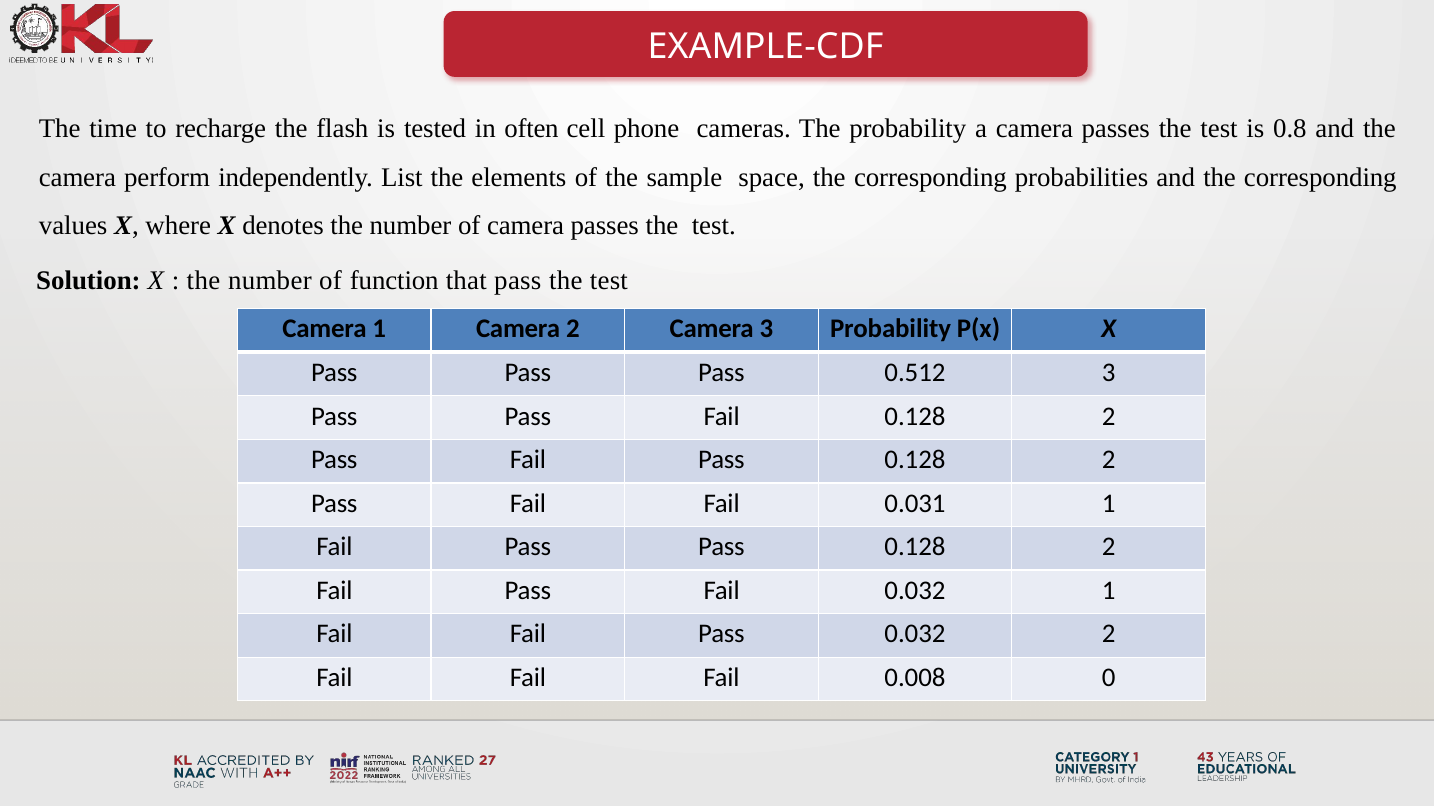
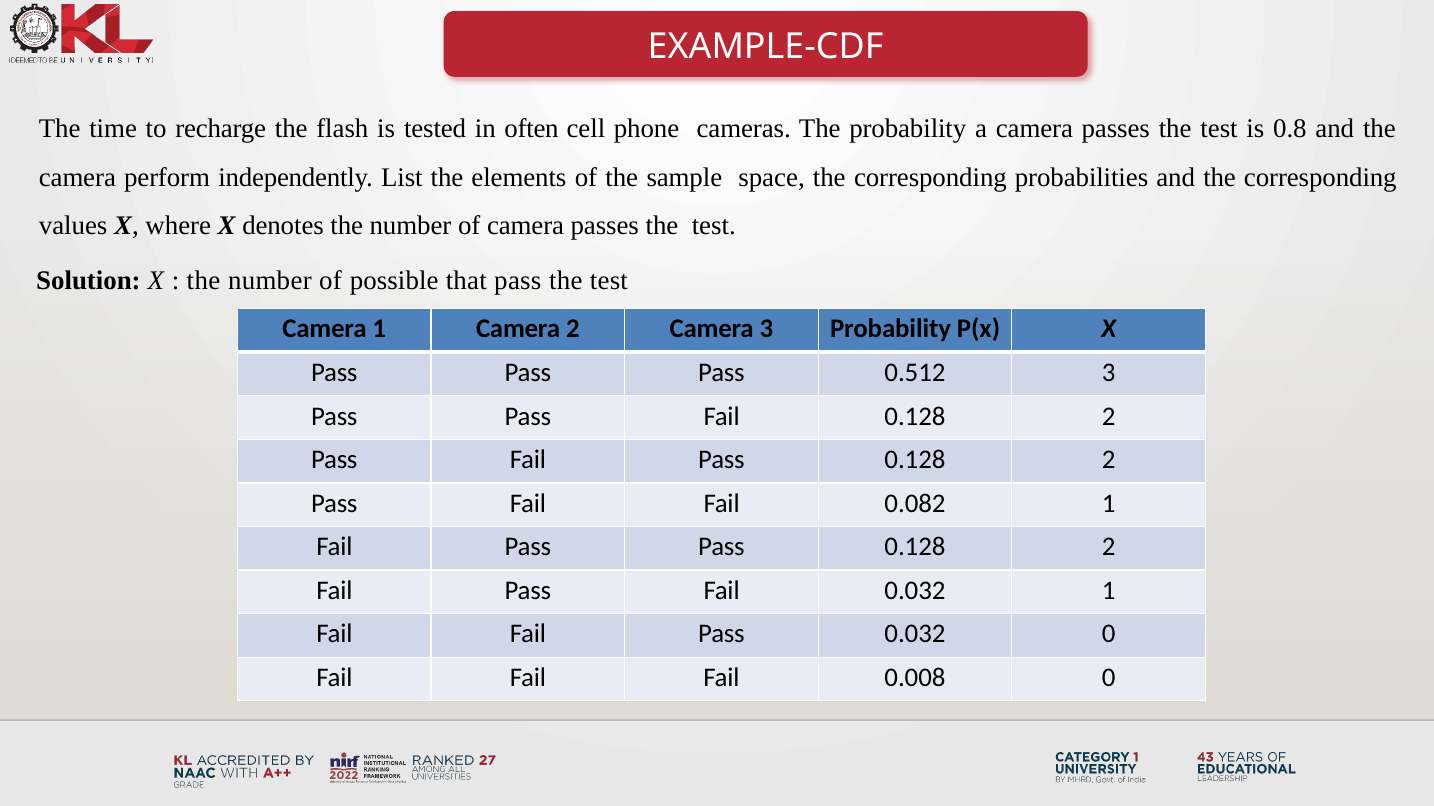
function: function -> possible (394, 281)
0.031: 0.031 -> 0.082 (915, 504)
0.032 2: 2 -> 0 (1109, 635)
